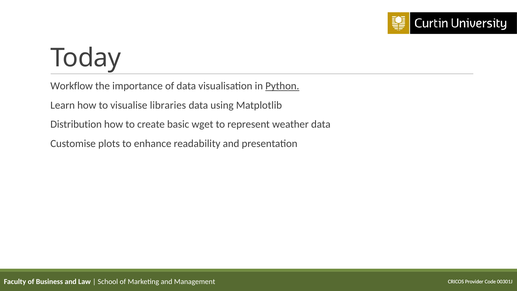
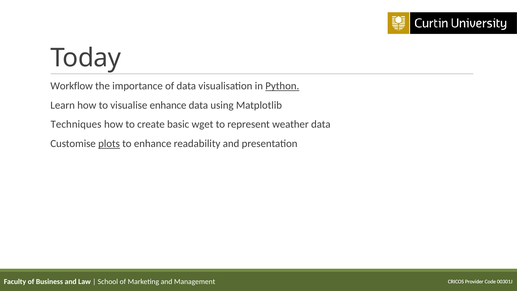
visualise libraries: libraries -> enhance (168, 105)
Distribution: Distribution -> Techniques (76, 124)
plots underline: none -> present (109, 143)
